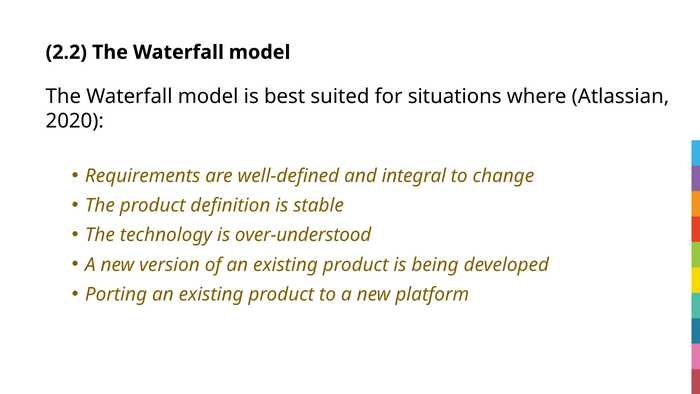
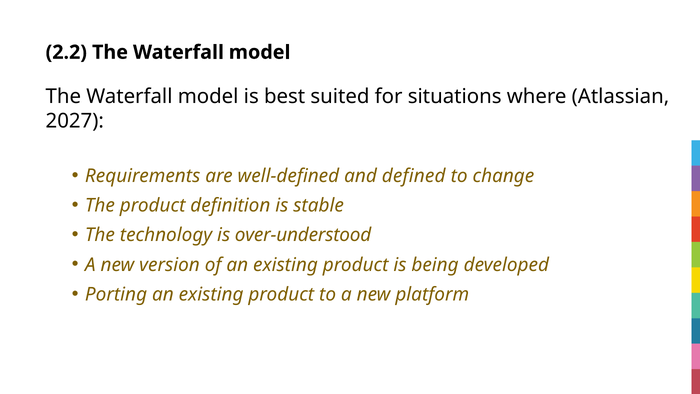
2020: 2020 -> 2027 (75, 121)
integral: integral -> defined (414, 176)
